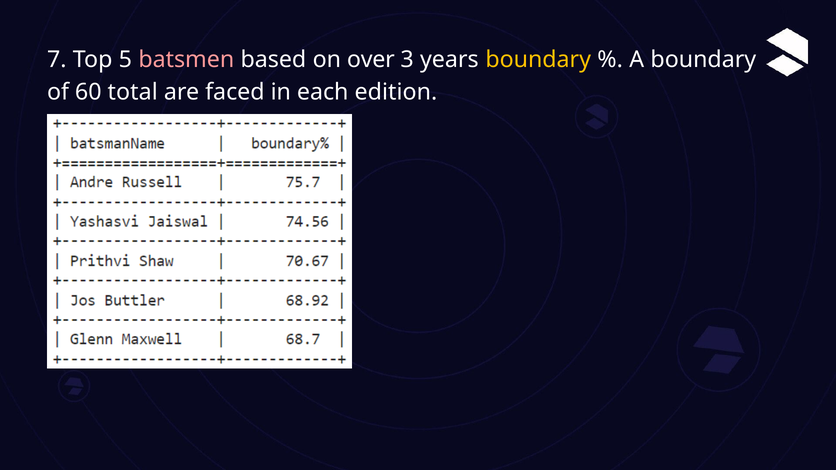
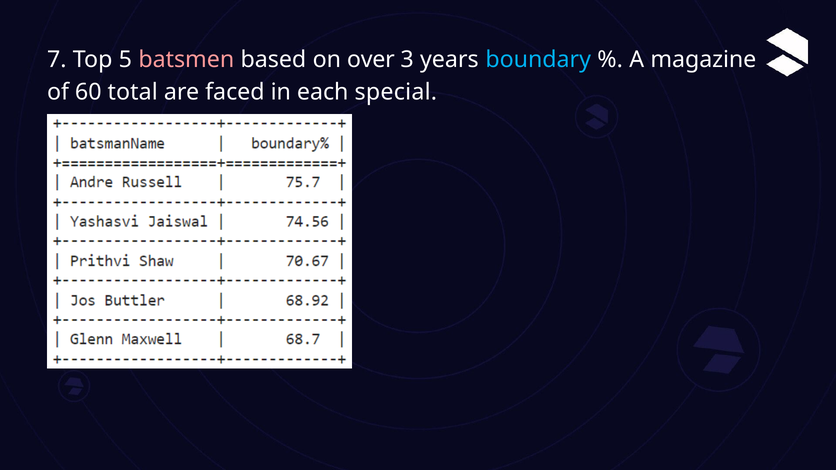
boundary colour: yellow -> light blue (538, 60)
A boundary: boundary -> magazine (703, 60)
edition: edition -> special (396, 92)
